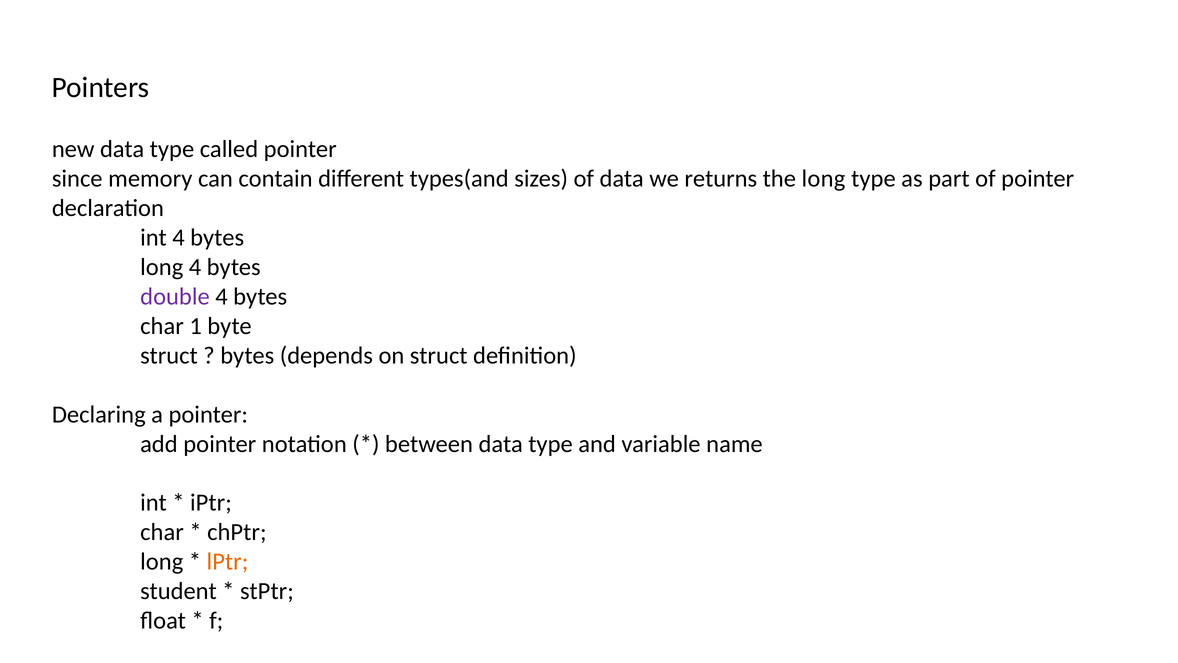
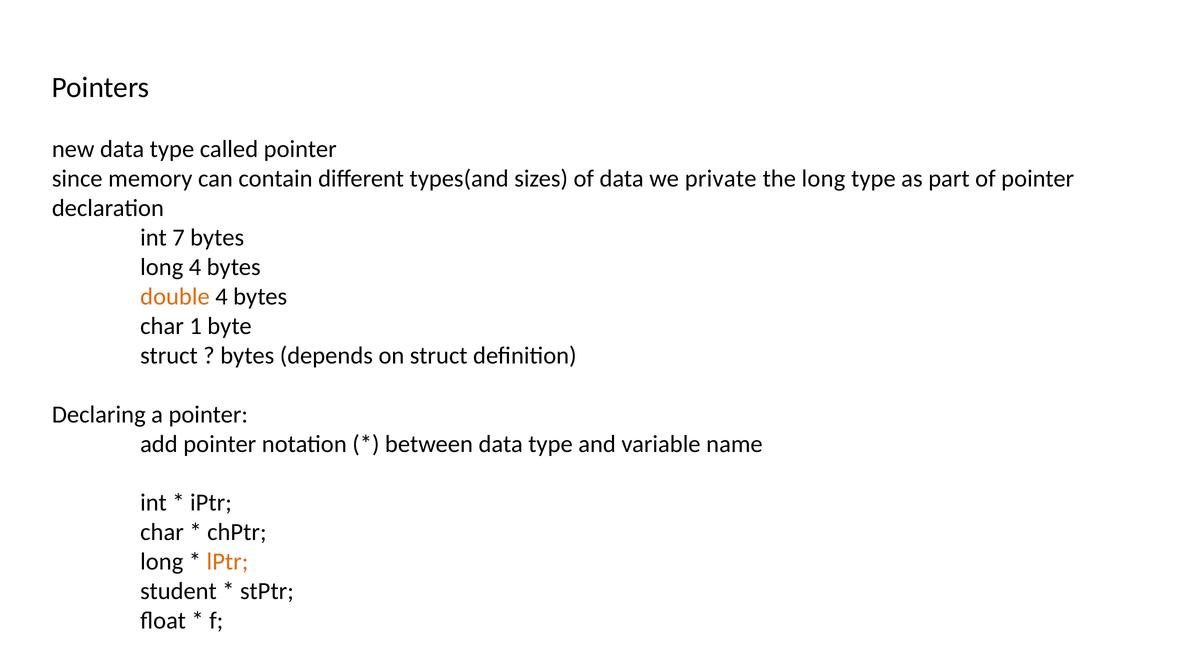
returns: returns -> private (721, 179)
int 4: 4 -> 7 (179, 237)
double colour: purple -> orange (175, 296)
